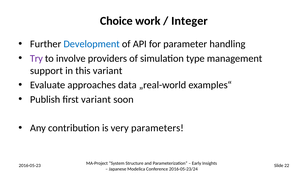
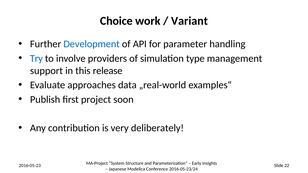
Integer: Integer -> Variant (189, 21)
Try colour: purple -> blue (36, 58)
this variant: variant -> release (108, 71)
first variant: variant -> project (96, 100)
parameters: parameters -> deliberately (157, 128)
